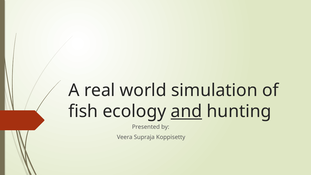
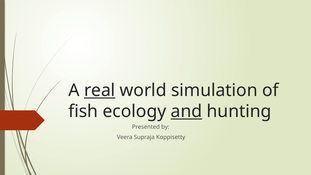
real underline: none -> present (100, 90)
